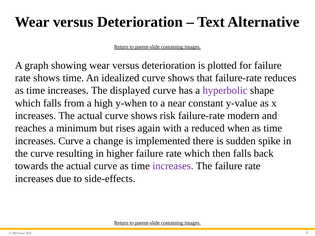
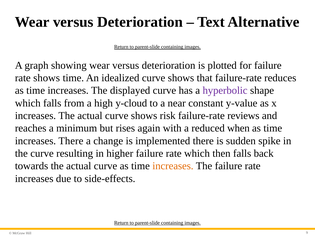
y-when: y-when -> y-cloud (131, 103)
modern: modern -> reviews (243, 116)
increases Curve: Curve -> There (71, 141)
increases colour: purple -> orange (173, 166)
